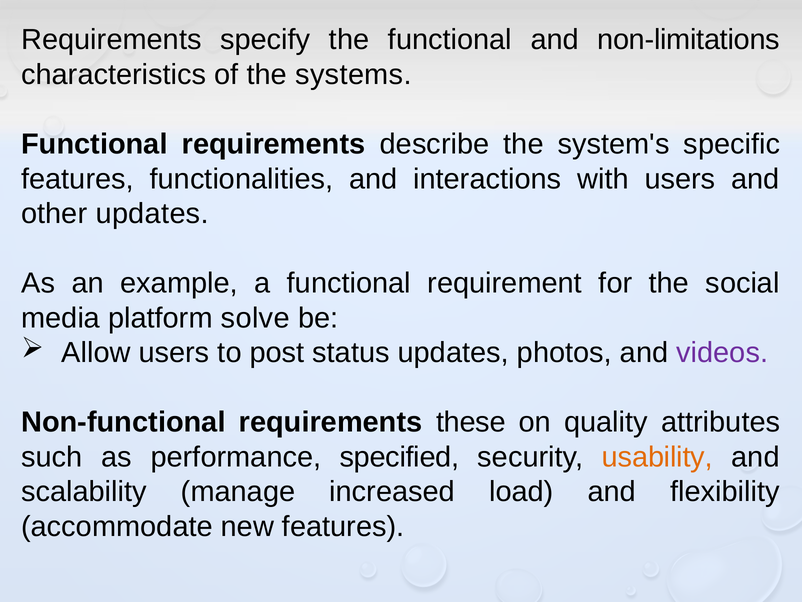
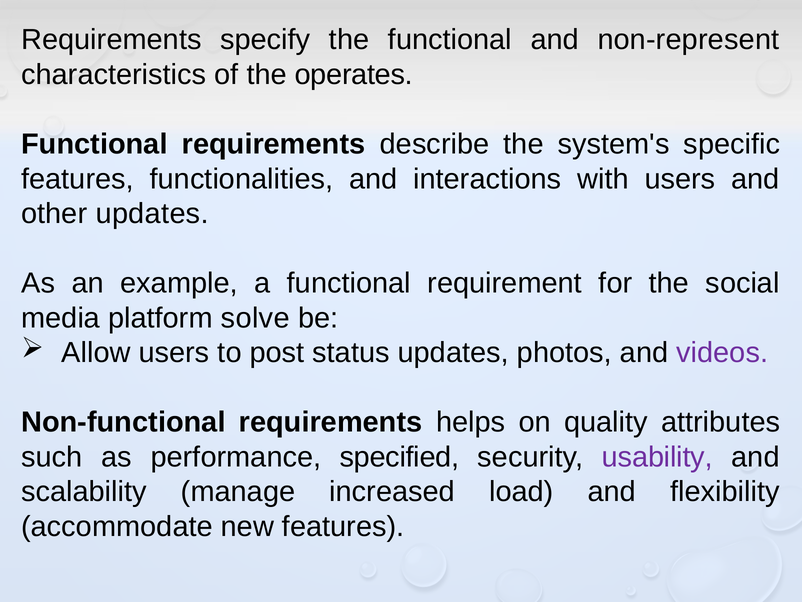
non-limitations: non-limitations -> non-represent (688, 40)
systems: systems -> operates (354, 75)
these: these -> helps (471, 422)
usability colour: orange -> purple (657, 457)
